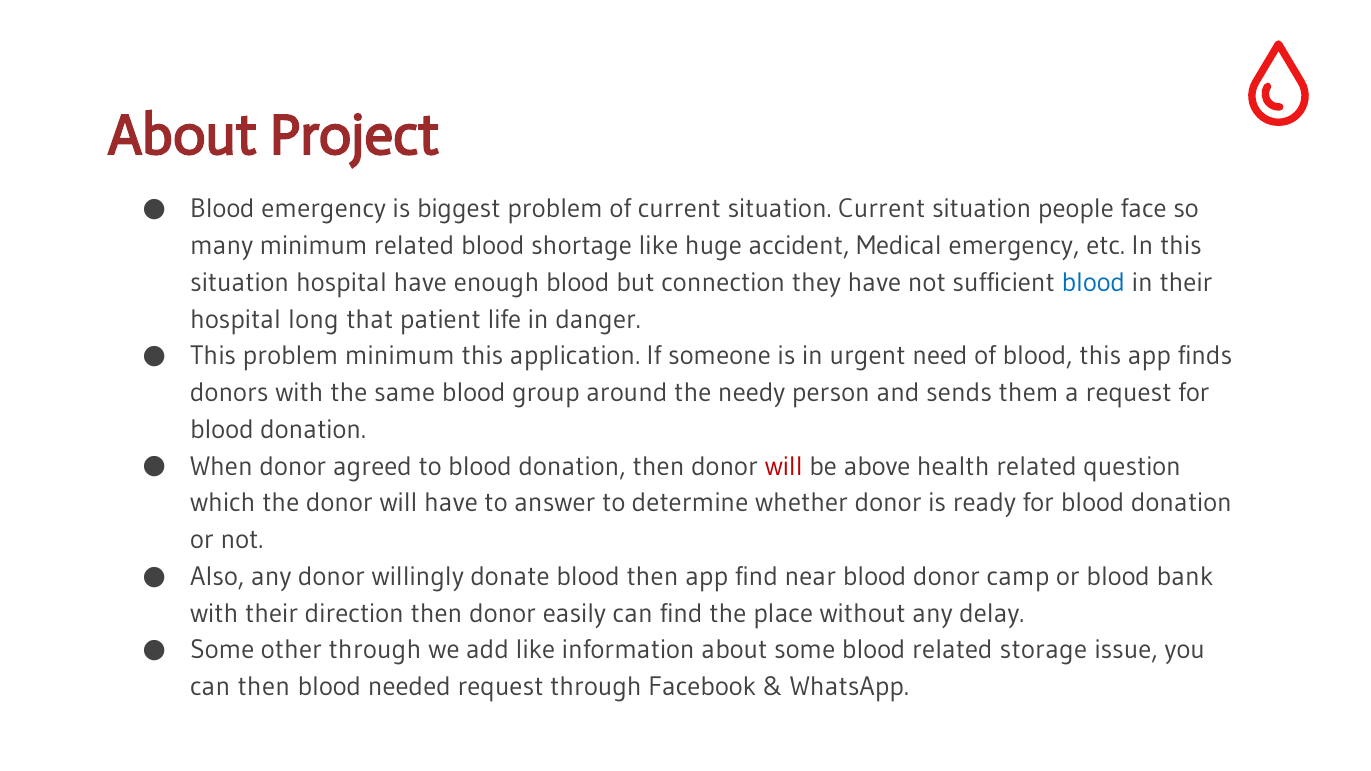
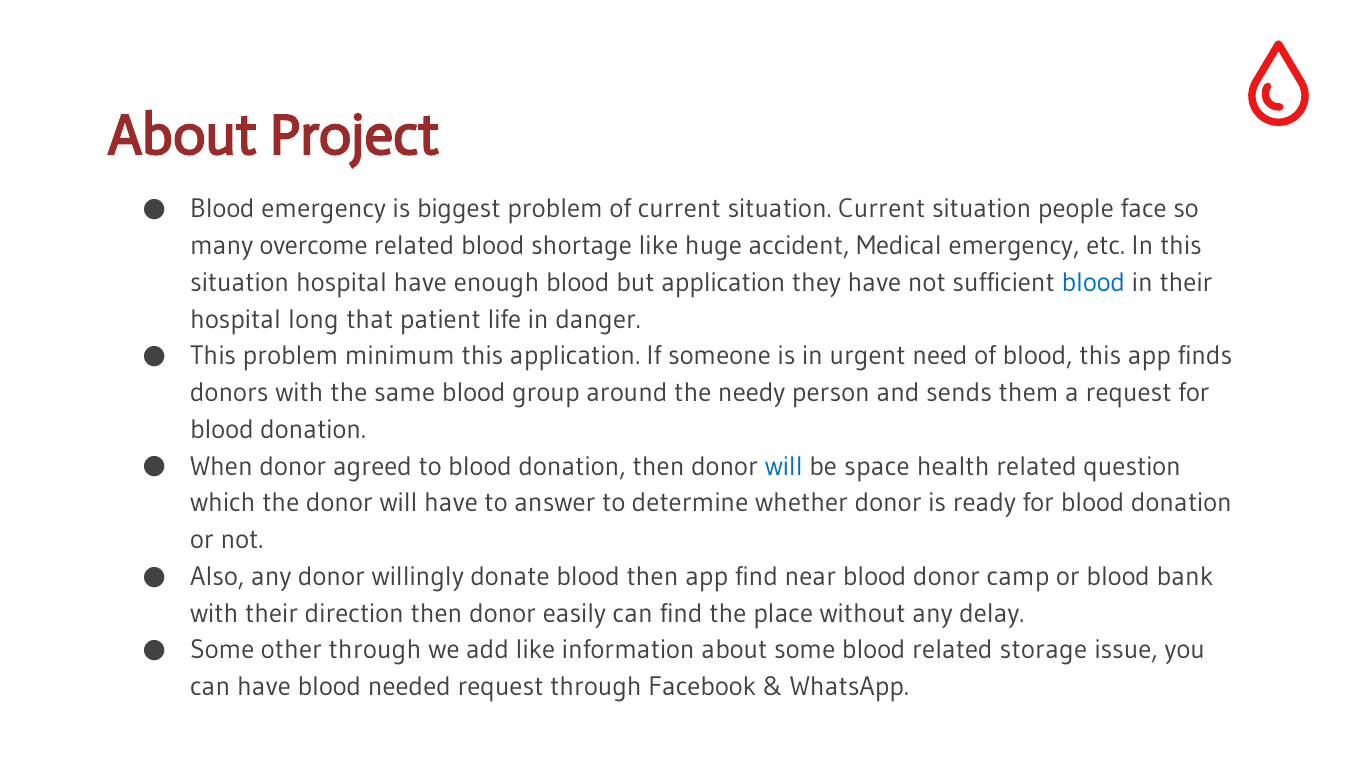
many minimum: minimum -> overcome (314, 246)
but connection: connection -> application (723, 283)
will colour: red -> blue (784, 466)
above: above -> space (877, 466)
can then: then -> have (264, 687)
